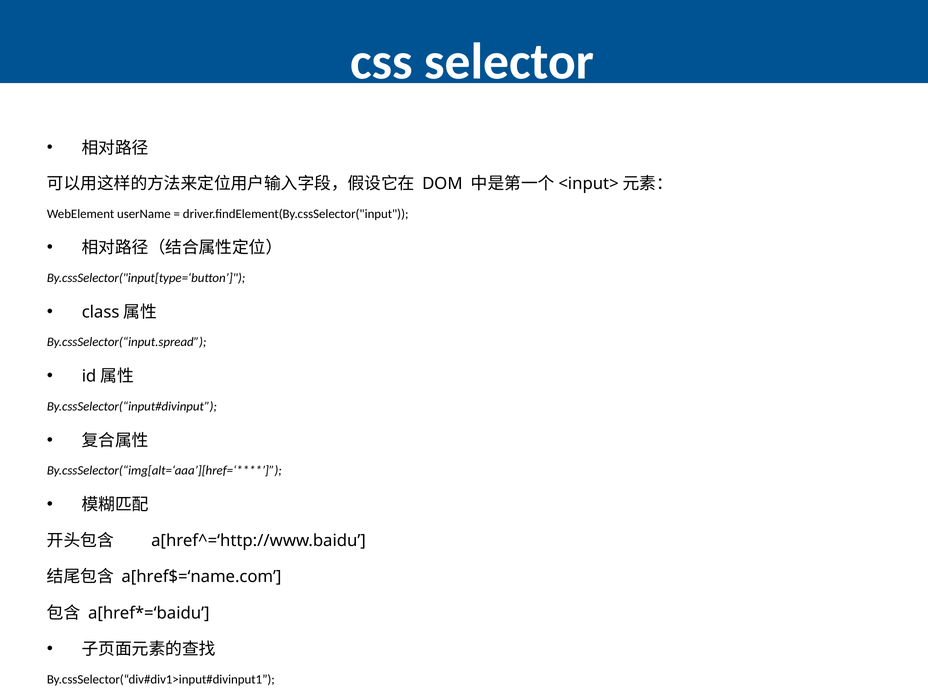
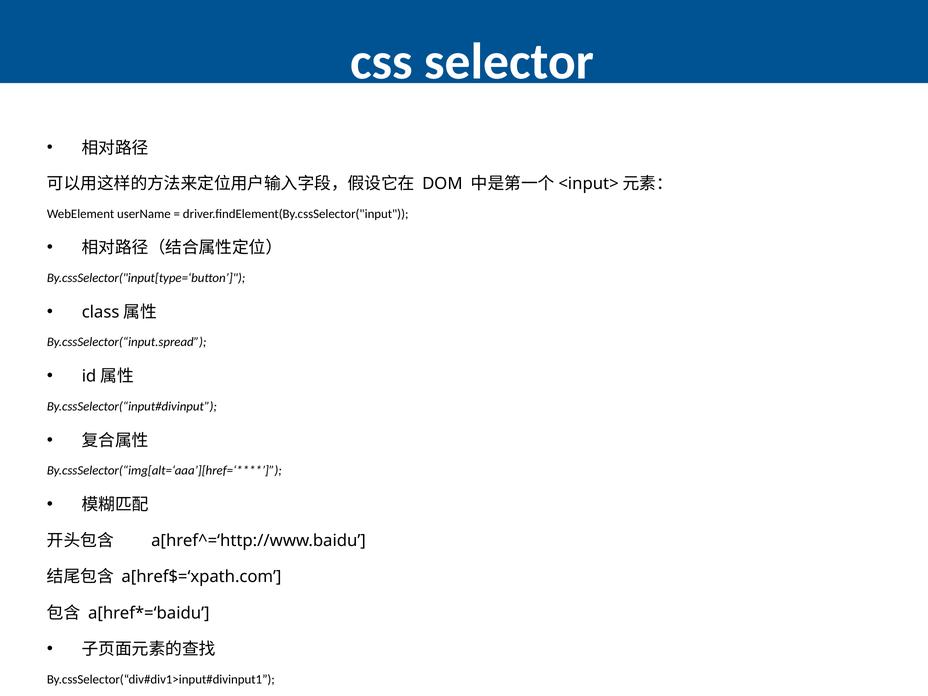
a[href$=‘name.com: a[href$=‘name.com -> a[href$=‘xpath.com (201, 577)
